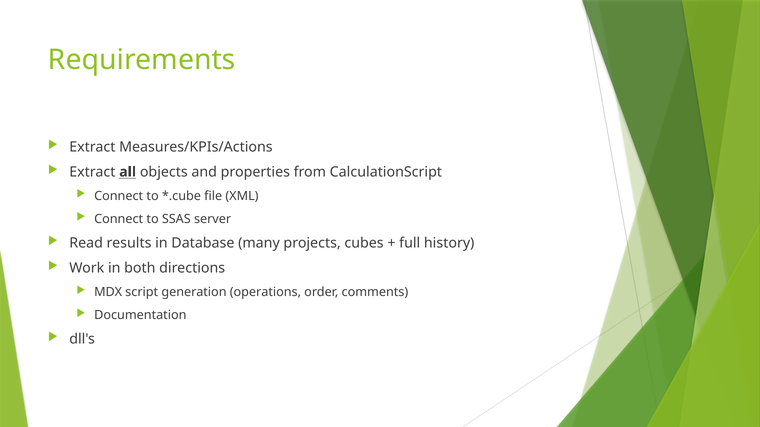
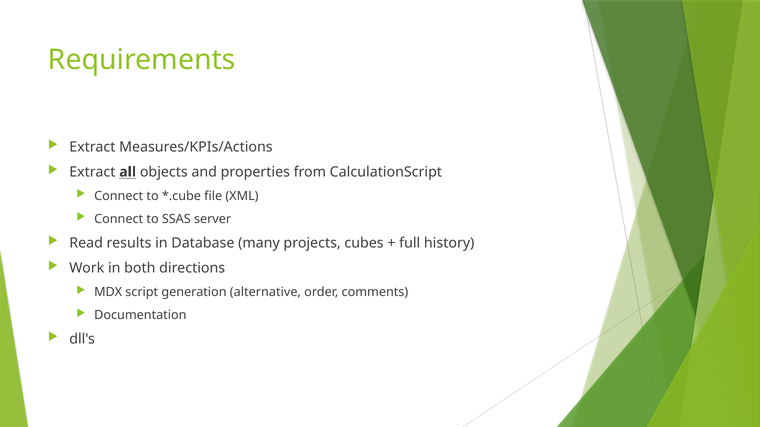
operations: operations -> alternative (265, 292)
